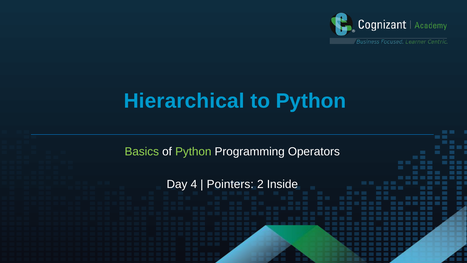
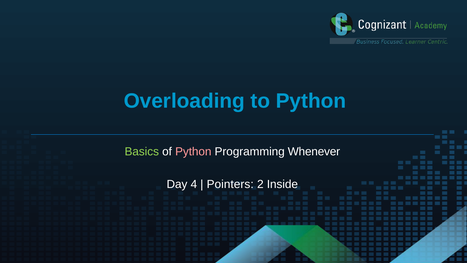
Hierarchical: Hierarchical -> Overloading (184, 101)
Python colour: light green -> pink (193, 151)
Operators: Operators -> Whenever (314, 151)
